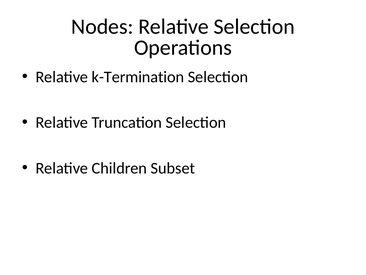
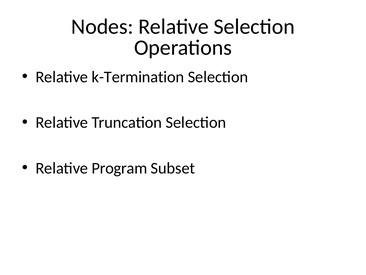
Children: Children -> Program (119, 168)
